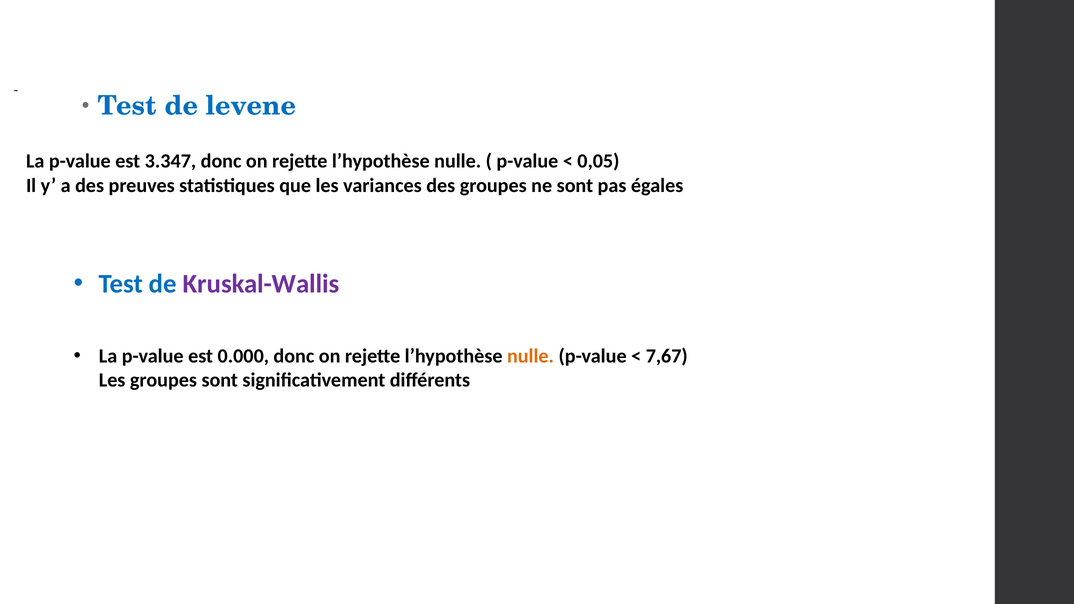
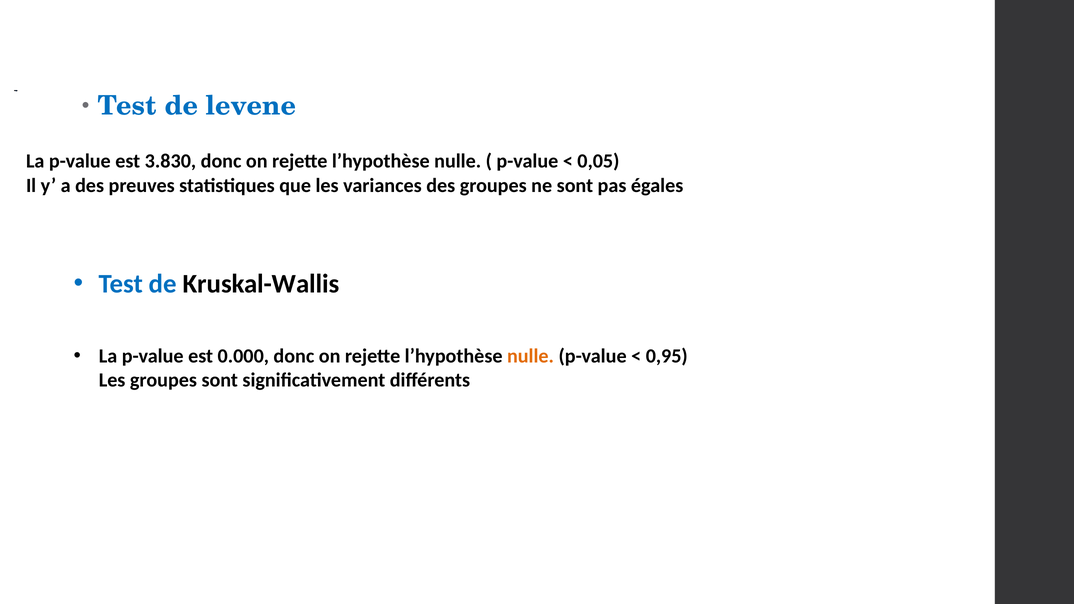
3.347: 3.347 -> 3.830 (170, 161)
Kruskal-Wallis colour: purple -> black (261, 284)
7,67: 7,67 -> 0,95 (667, 356)
